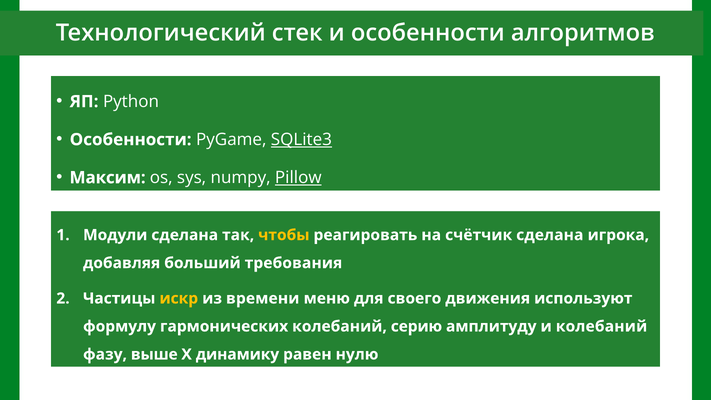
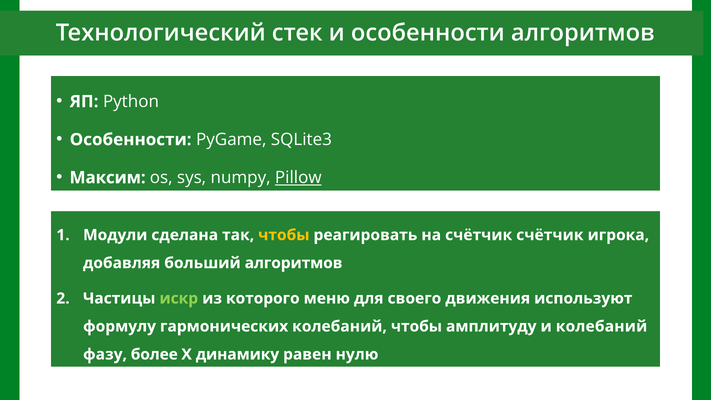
SQLite3 underline: present -> none (301, 140)
счётчик сделана: сделана -> счётчик (550, 235)
больший требования: требования -> алгоритмов (294, 263)
искр colour: yellow -> light green (179, 298)
времени: времени -> которого (263, 298)
колебаний серию: серию -> чтобы (416, 326)
выше: выше -> более (154, 354)
